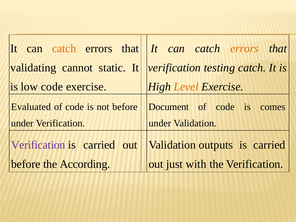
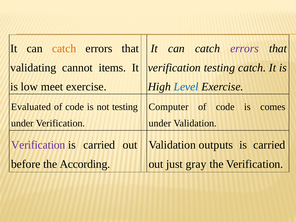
errors colour: orange -> purple (245, 49)
static: static -> items (112, 68)
low code: code -> meet (52, 87)
Level colour: orange -> blue (186, 87)
not before: before -> testing (125, 107)
Document: Document -> Computer (169, 107)
with: with -> gray (196, 164)
